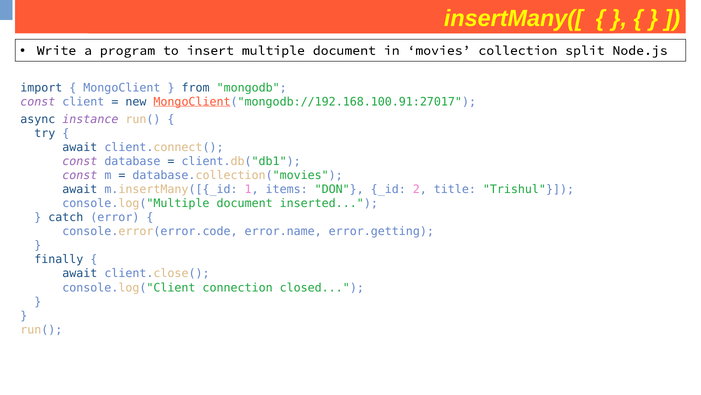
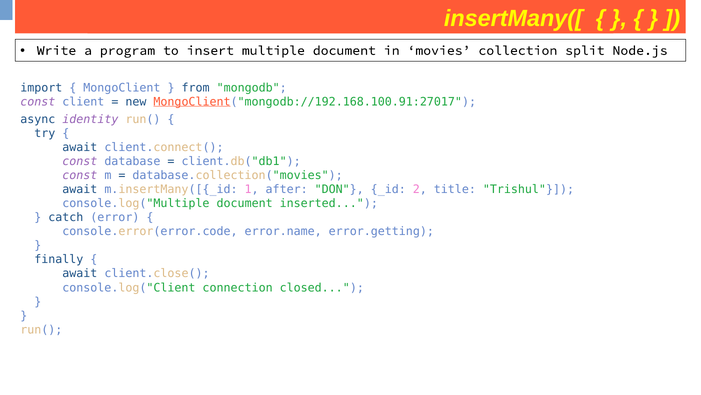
instance: instance -> identity (90, 119)
items: items -> after (287, 189)
